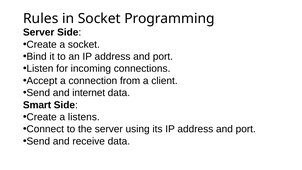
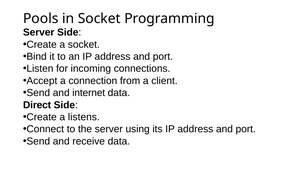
Rules: Rules -> Pools (41, 19)
Smart: Smart -> Direct (37, 105)
